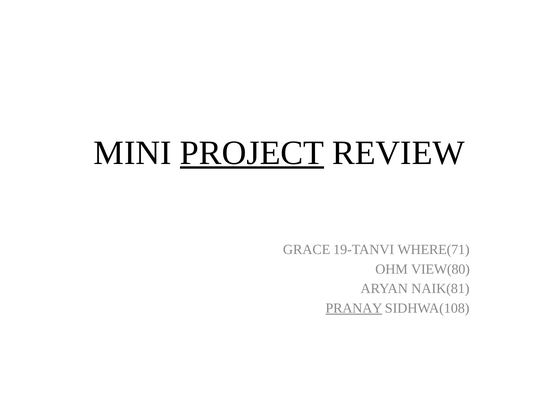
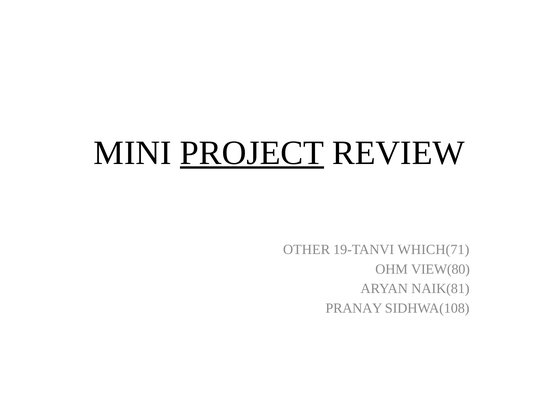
GRACE: GRACE -> OTHER (307, 250)
WHERE(71: WHERE(71 -> WHICH(71 (433, 250)
PRANAY underline: present -> none (354, 308)
